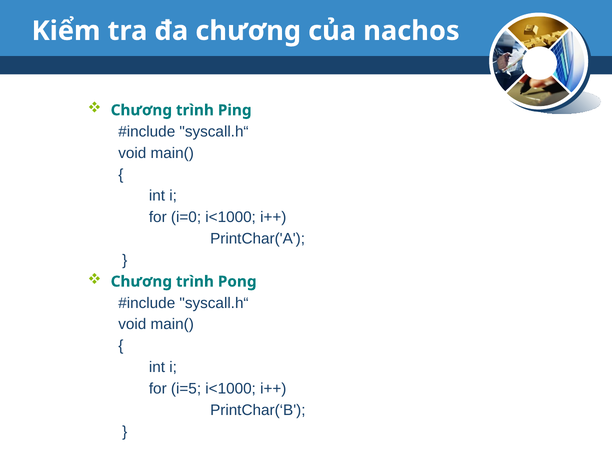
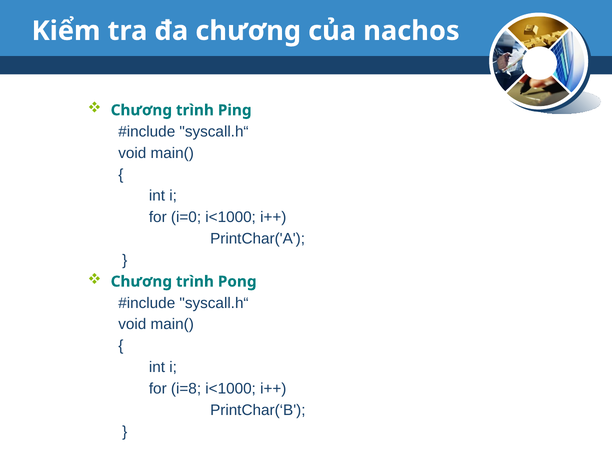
i=5: i=5 -> i=8 (186, 389)
